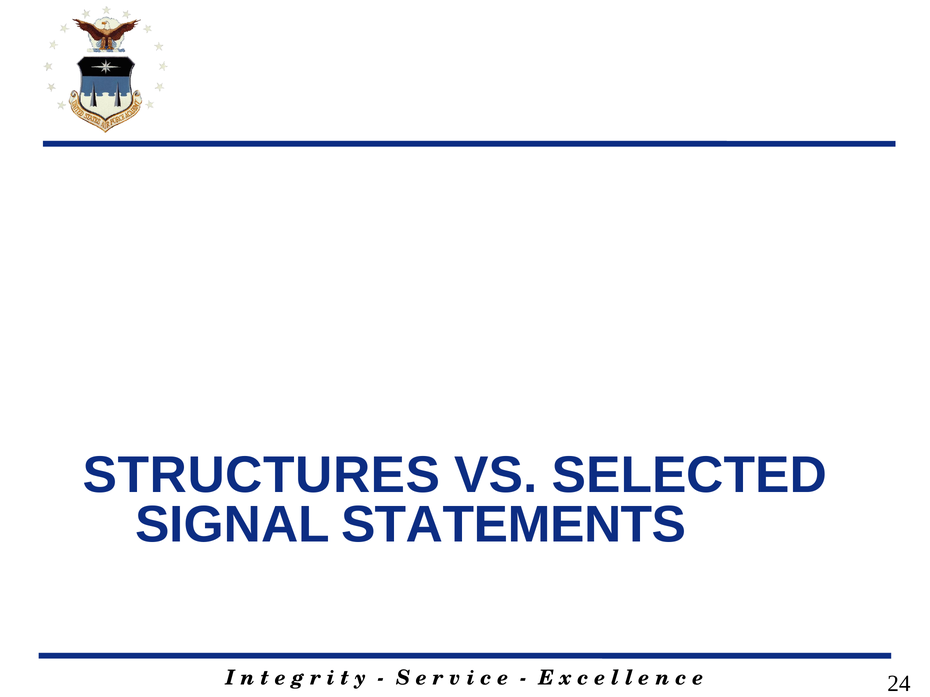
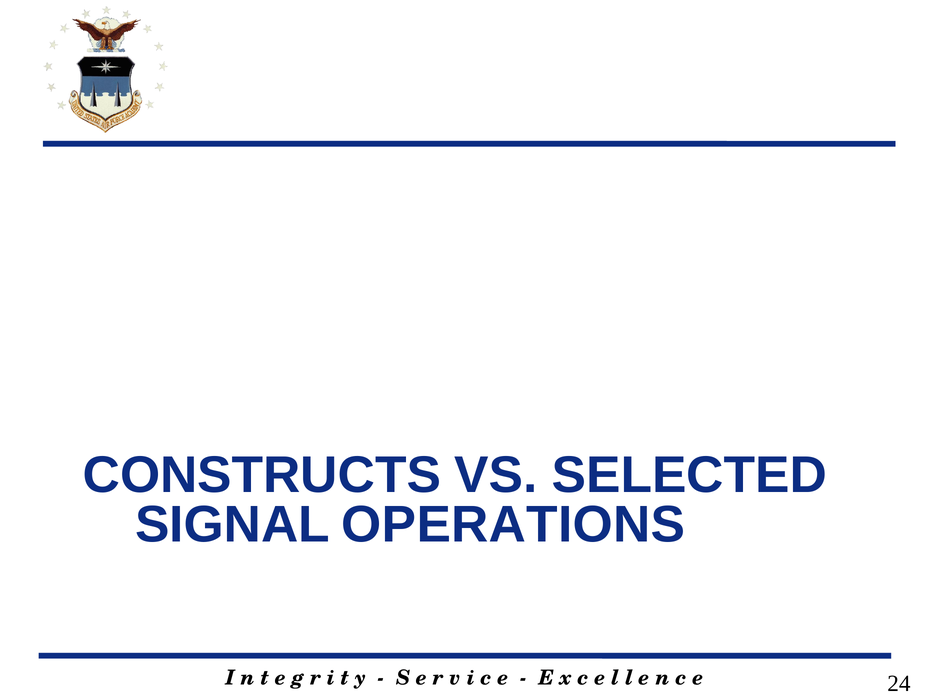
STRUCTURES: STRUCTURES -> CONSTRUCTS (262, 475)
STATEMENTS: STATEMENTS -> OPERATIONS (513, 525)
